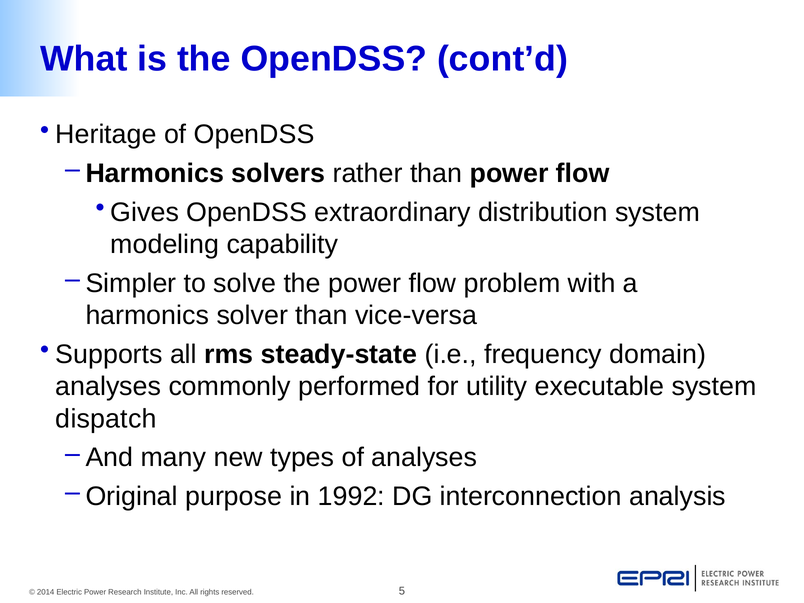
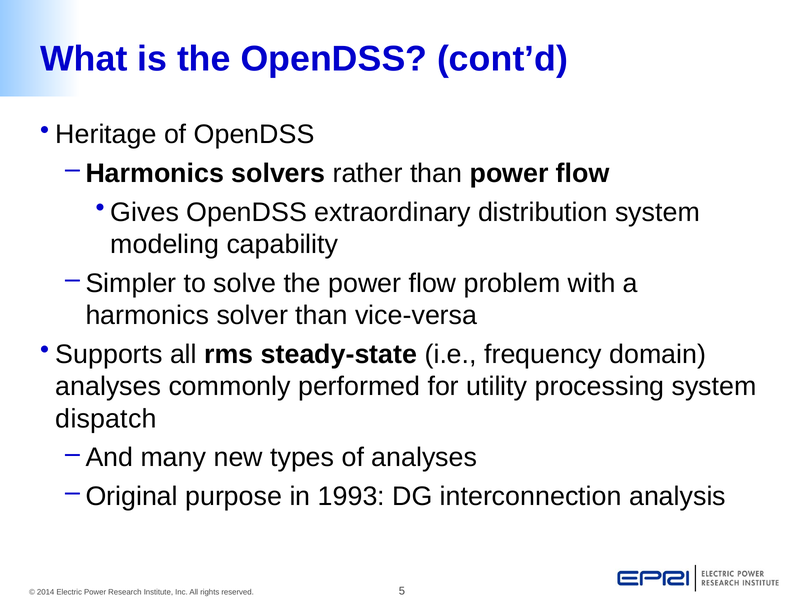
executable: executable -> processing (600, 387)
1992: 1992 -> 1993 (351, 496)
